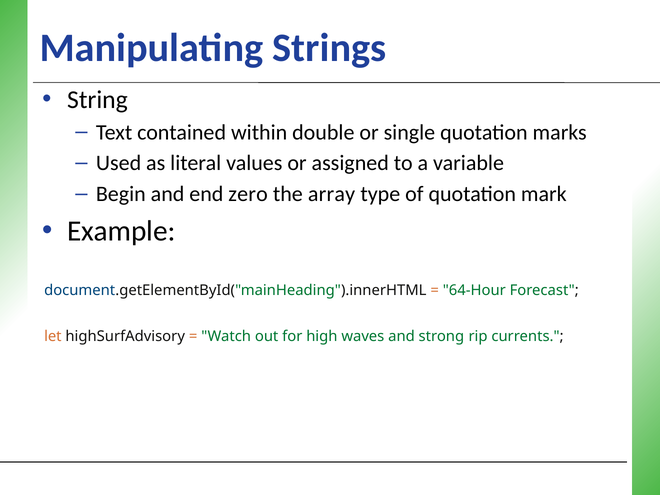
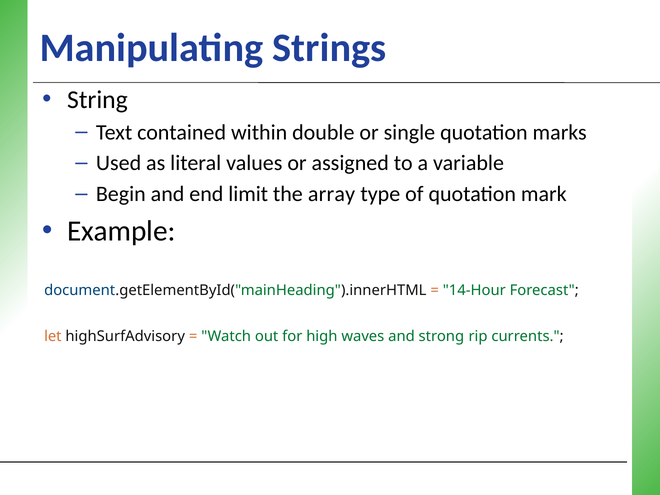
zero: zero -> limit (248, 194)
64-Hour: 64-Hour -> 14-Hour (474, 290)
